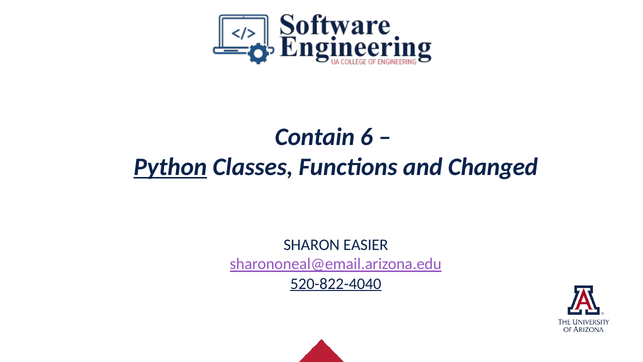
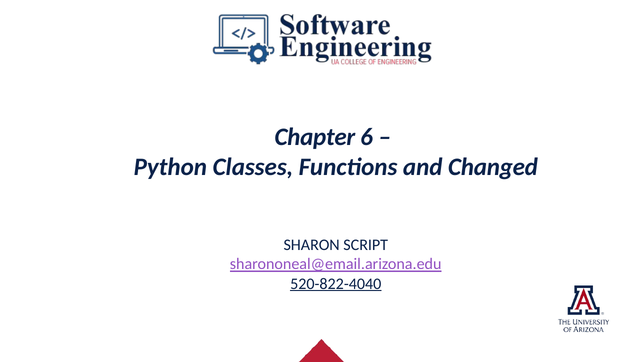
Contain: Contain -> Chapter (315, 137)
Python underline: present -> none (170, 167)
EASIER: EASIER -> SCRIPT (366, 245)
